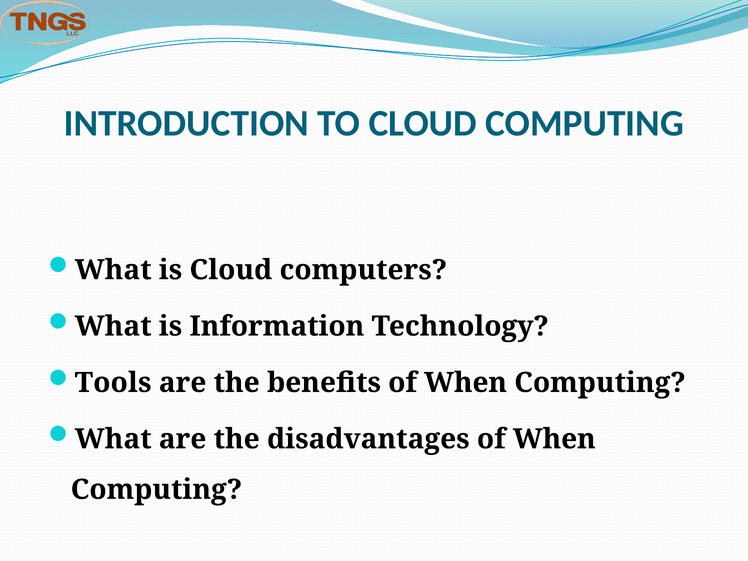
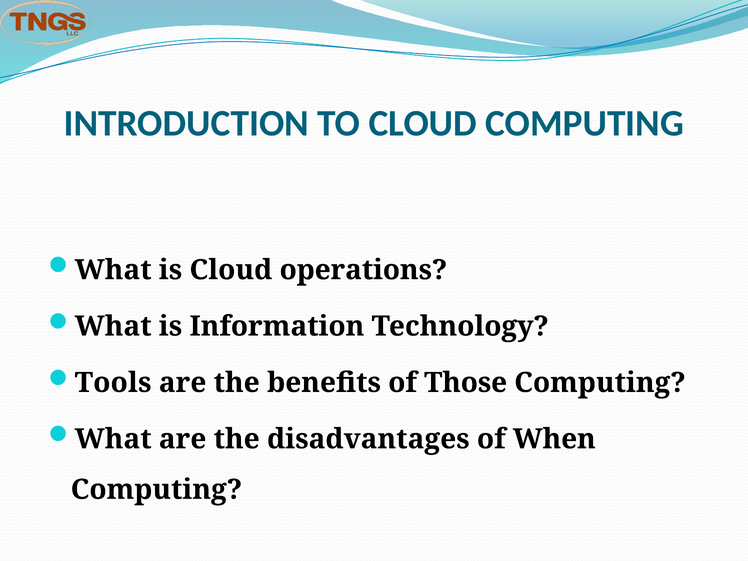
computers: computers -> operations (363, 270)
benefits of When: When -> Those (466, 383)
